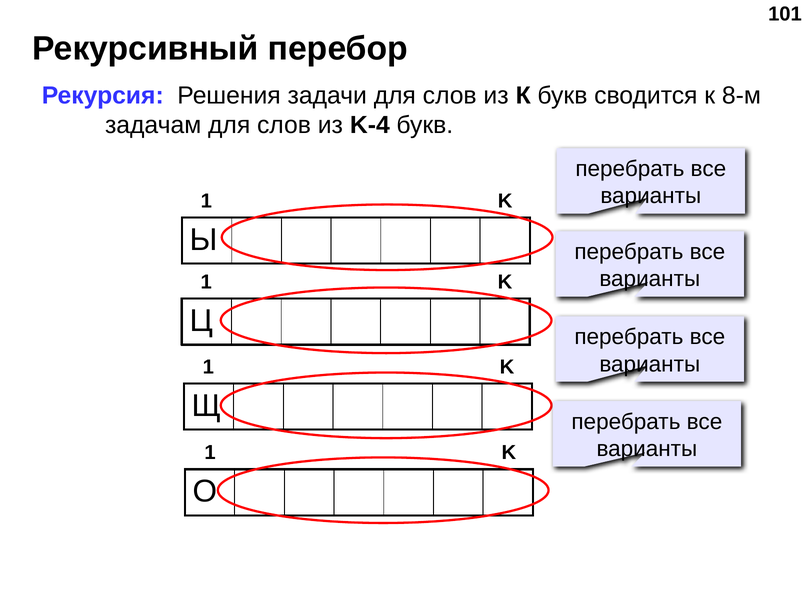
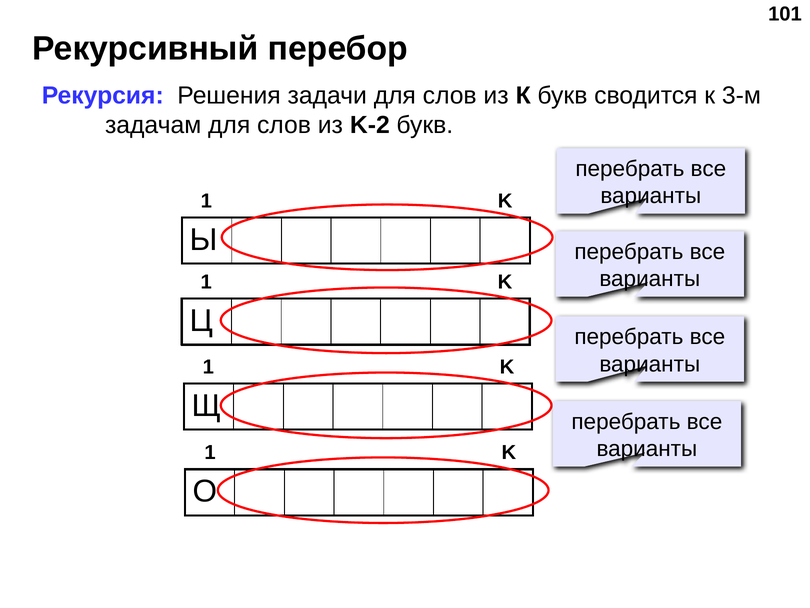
8-м: 8-м -> 3-м (741, 95)
K-4: K-4 -> K-2 (370, 125)
